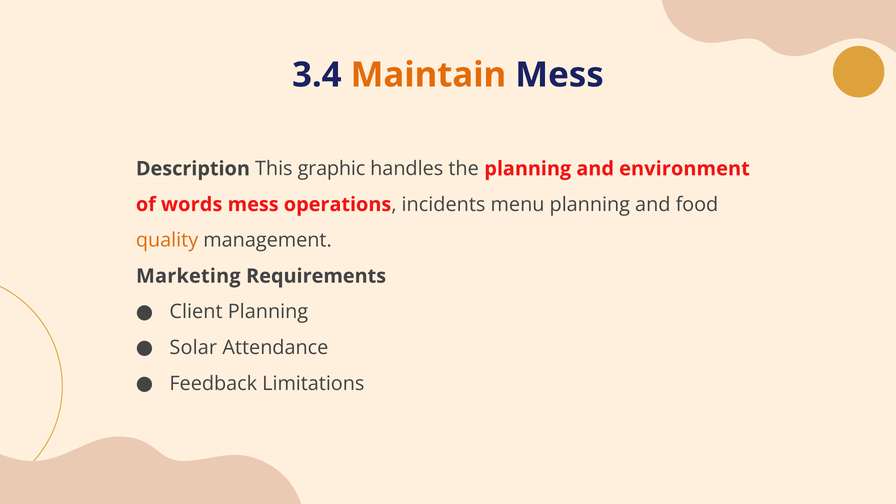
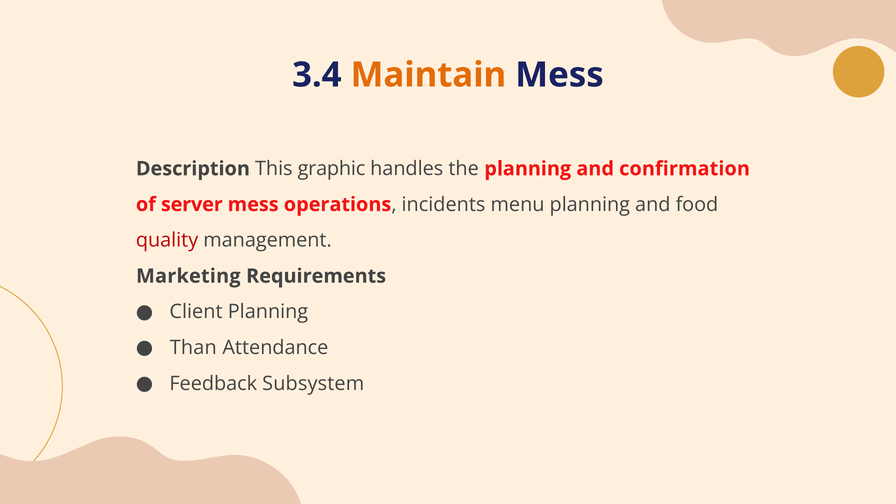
environment: environment -> confirmation (685, 169)
words: words -> server (192, 205)
quality colour: orange -> red (167, 240)
Solar: Solar -> Than (193, 348)
Limitations: Limitations -> Subsystem (313, 384)
